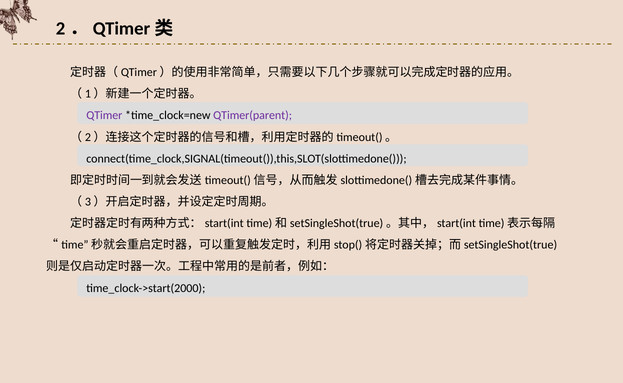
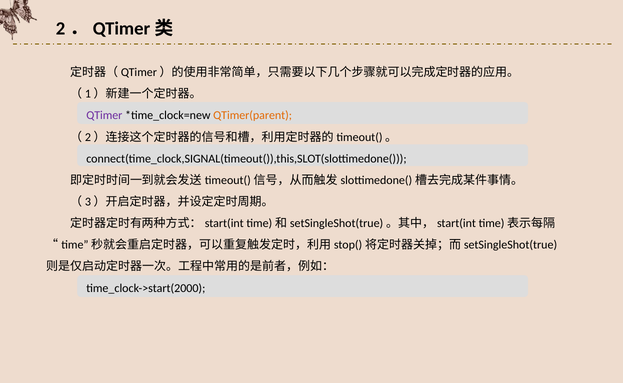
QTimer(parent colour: purple -> orange (253, 116)
